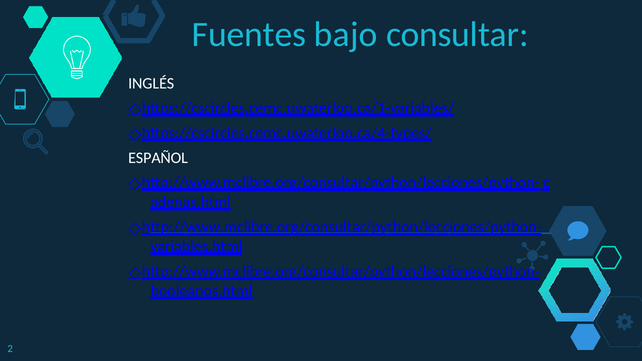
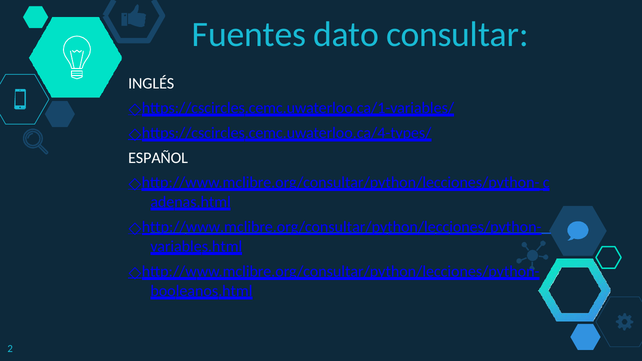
bajo: bajo -> dato (346, 34)
